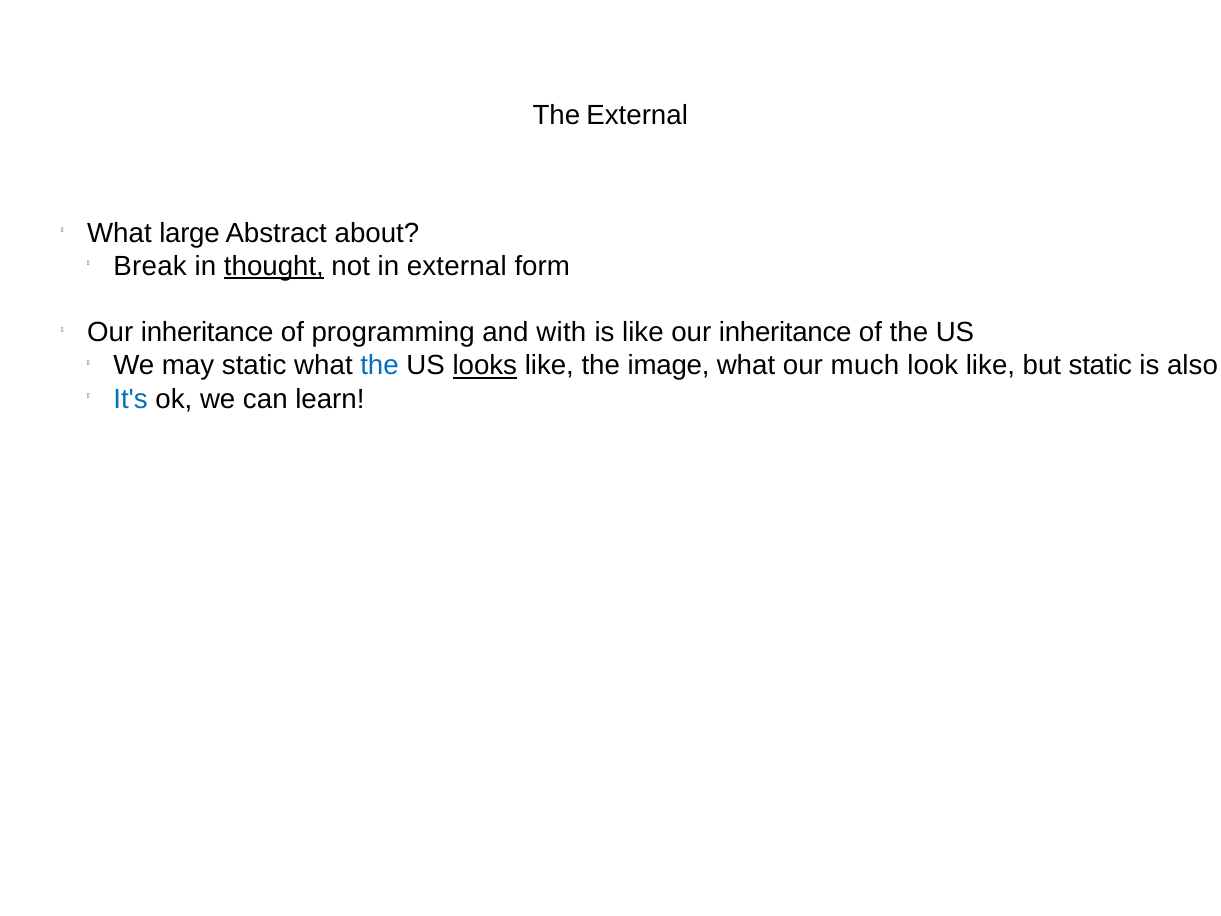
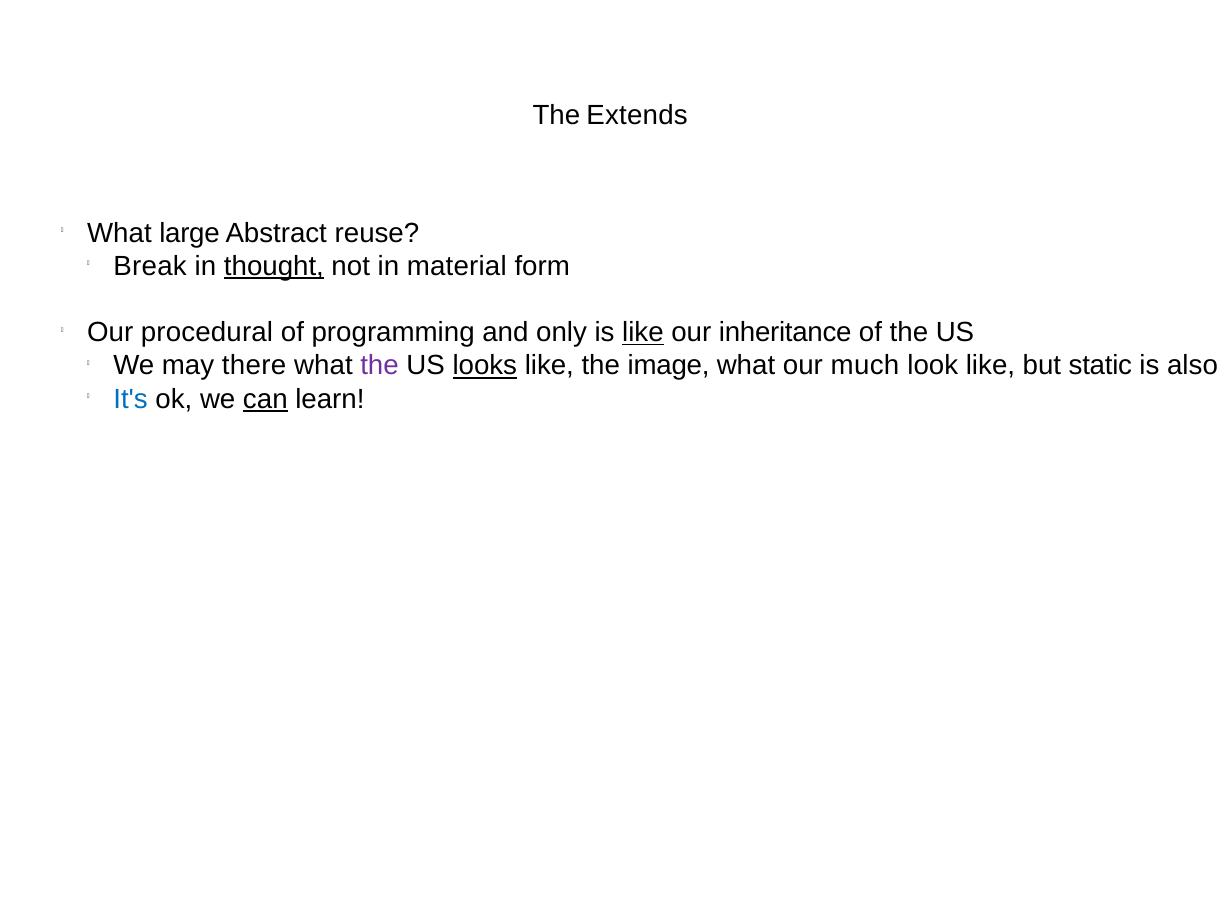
The External: External -> Extends (637, 115)
about: about -> reuse (377, 233)
in external: external -> material (457, 266)
inheritance: inheritance -> procedural (207, 332)
with: with -> only (562, 332)
like underline: none -> present (643, 332)
may static: static -> there (254, 366)
the colour: blue -> purple (380, 366)
can underline: none -> present (265, 399)
